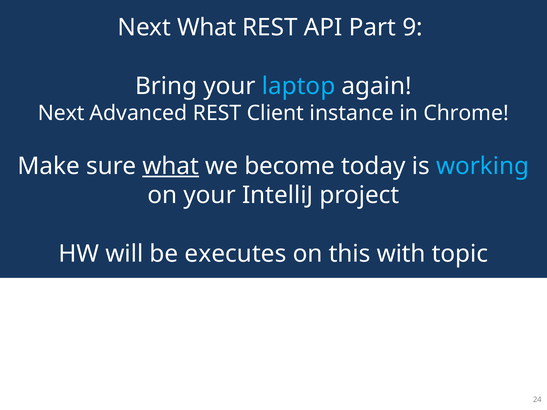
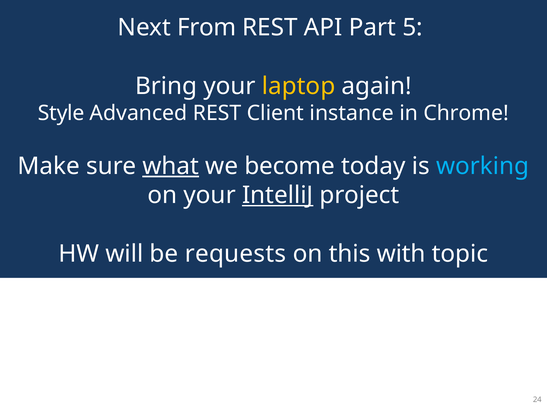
Next What: What -> From (207, 28)
9: 9 -> 5 (413, 28)
laptop colour: light blue -> yellow (299, 86)
Next: Next -> Style (61, 113)
IntelliJ underline: none -> present (278, 195)
executes: executes -> requests (235, 254)
